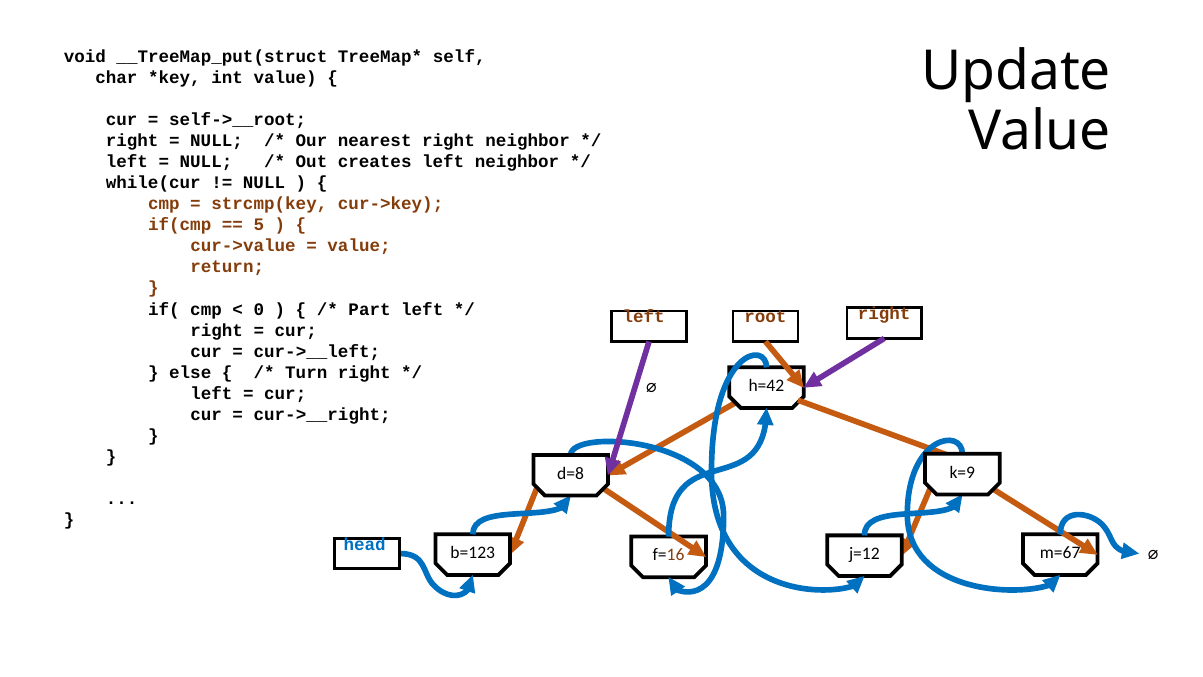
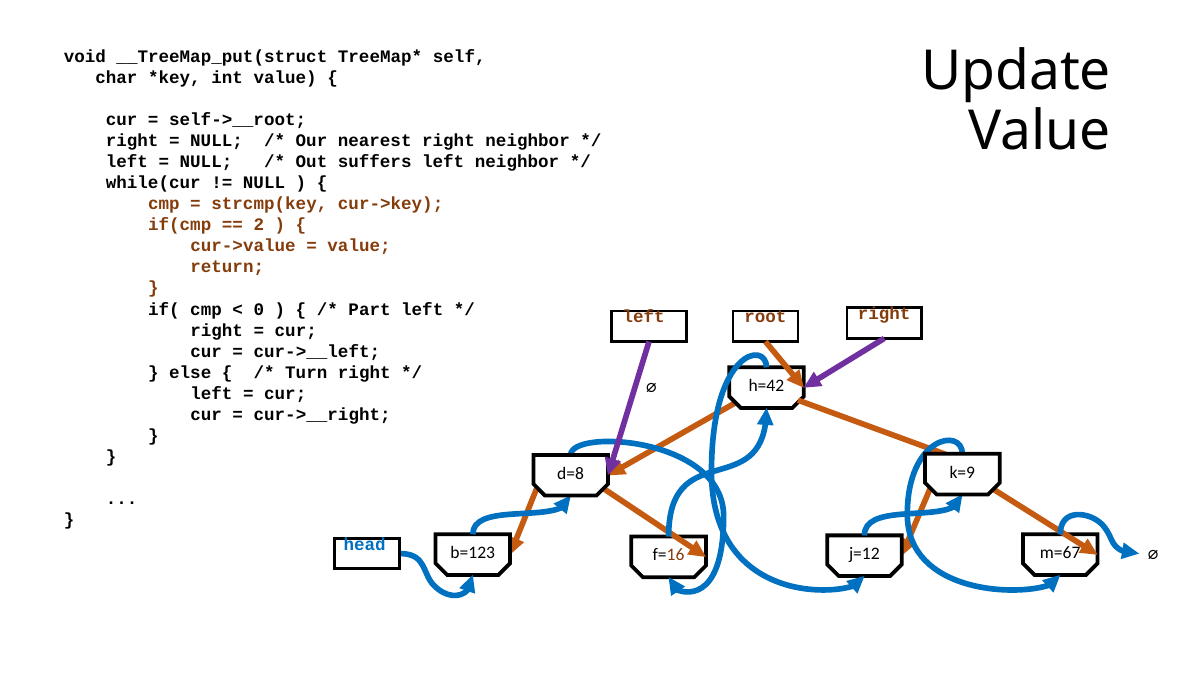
creates: creates -> suffers (375, 162)
5: 5 -> 2 (259, 225)
